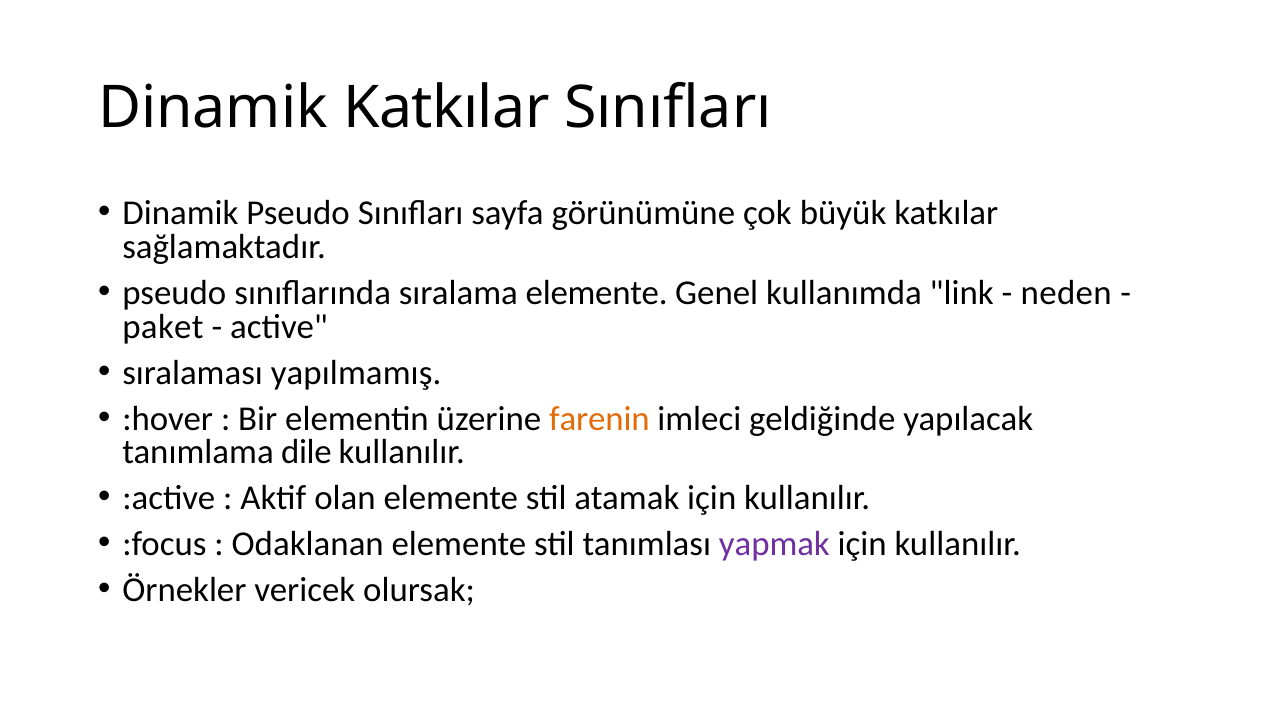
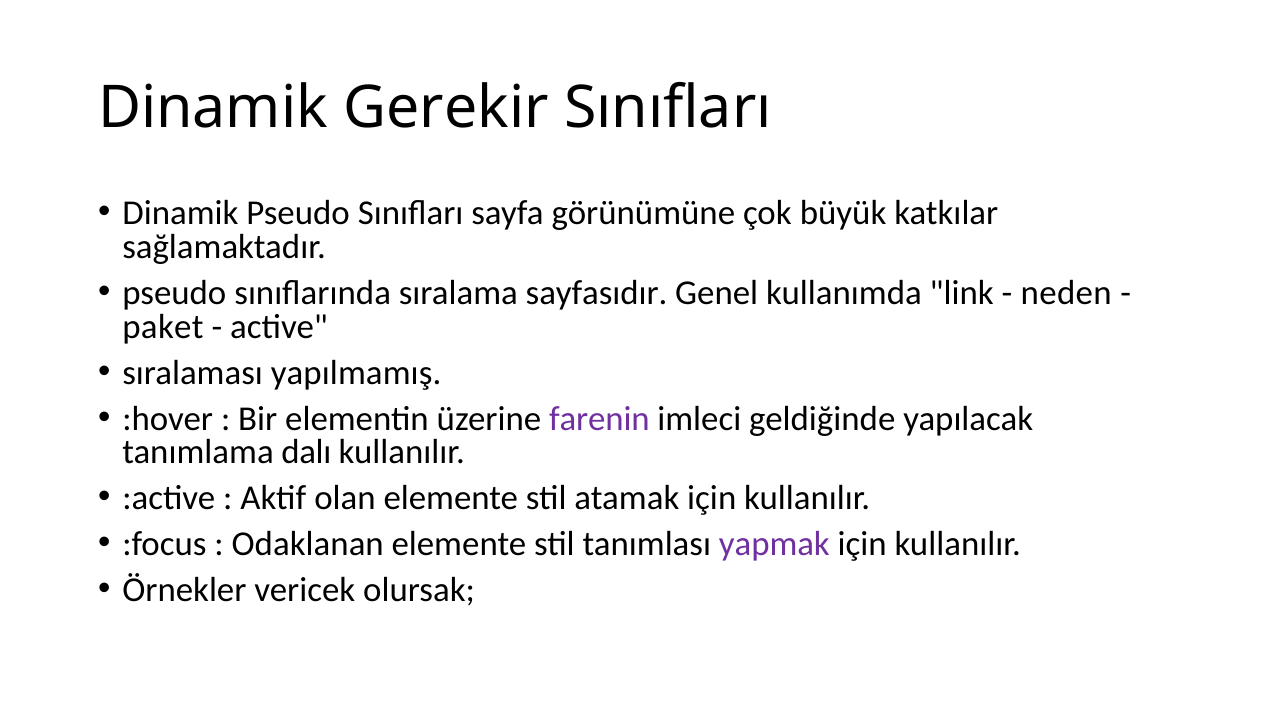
Dinamik Katkılar: Katkılar -> Gerekir (446, 108)
sıralama elemente: elemente -> sayfasıdır (597, 293)
farenin colour: orange -> purple (599, 419)
dile: dile -> dalı (306, 453)
